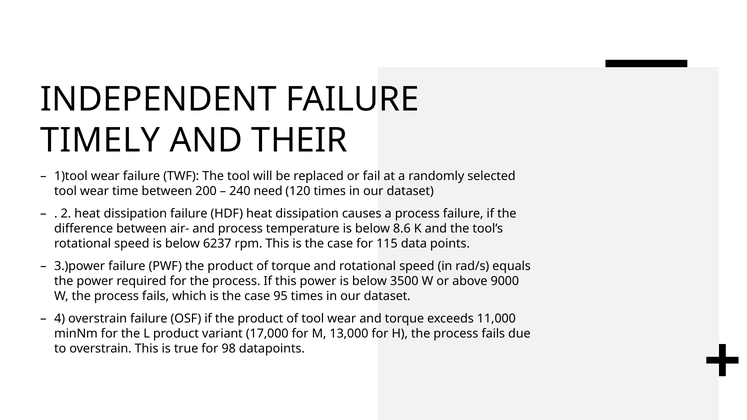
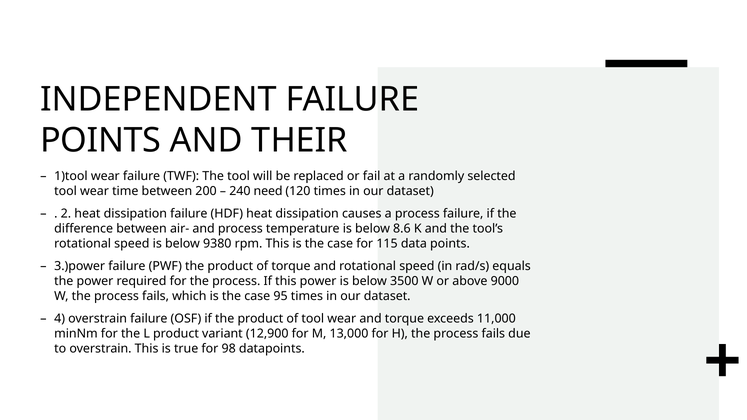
TIMELY: TIMELY -> POINTS (101, 141)
6237: 6237 -> 9380 (217, 244)
17,000: 17,000 -> 12,900 (267, 334)
